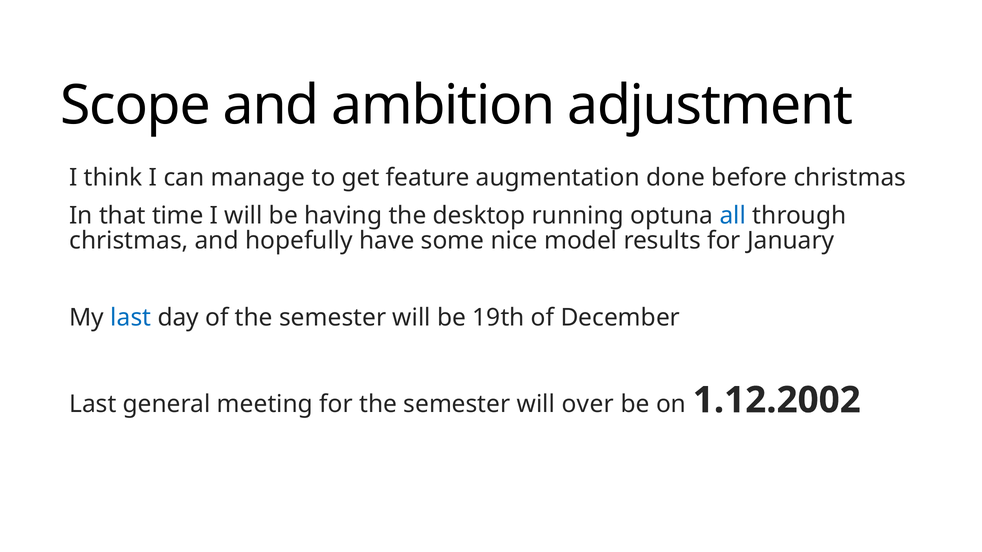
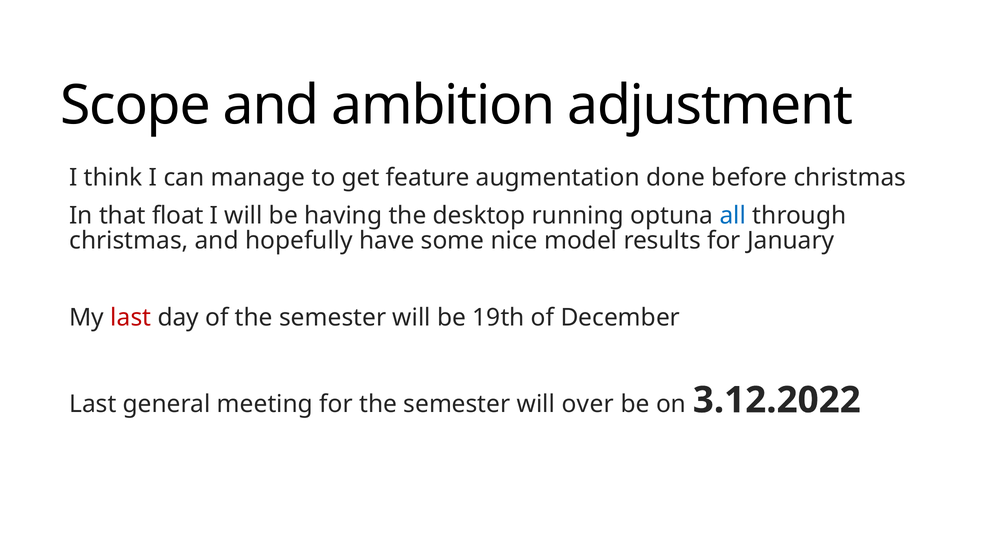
time: time -> float (178, 216)
last colour: blue -> red (131, 318)
1.12.2002: 1.12.2002 -> 3.12.2022 (777, 400)
